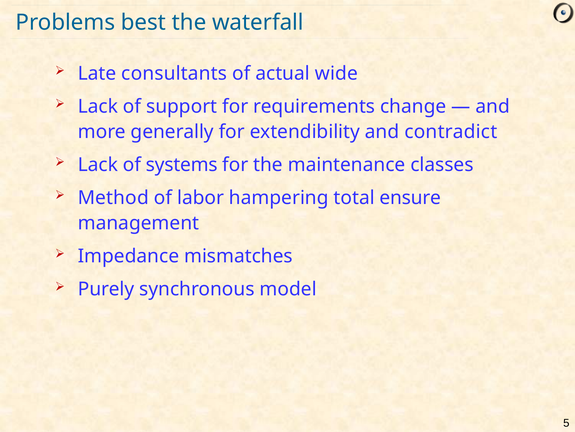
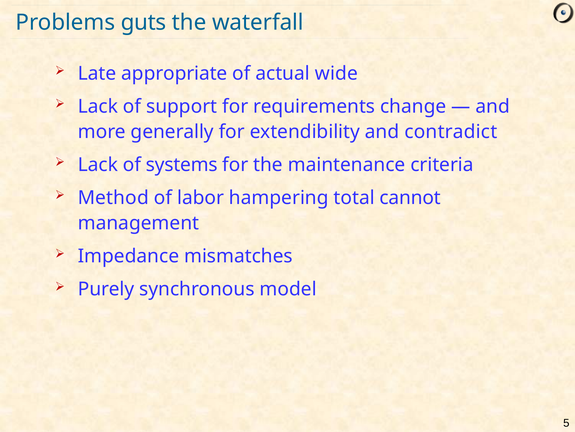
best: best -> guts (144, 23)
consultants: consultants -> appropriate (174, 73)
classes: classes -> criteria (442, 164)
ensure: ensure -> cannot (410, 197)
